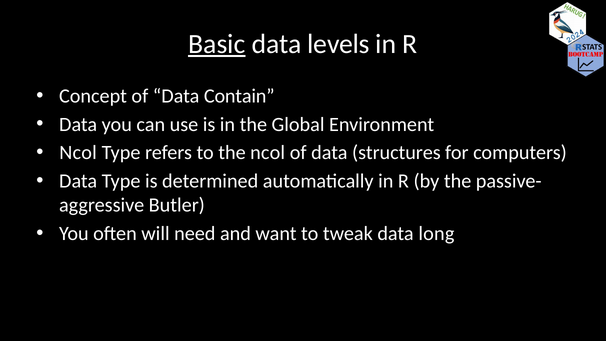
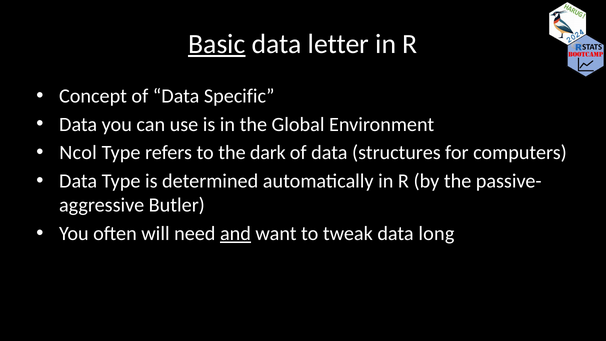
levels: levels -> letter (339, 44)
Contain: Contain -> Specific (239, 96)
the ncol: ncol -> dark (268, 153)
and underline: none -> present (235, 233)
